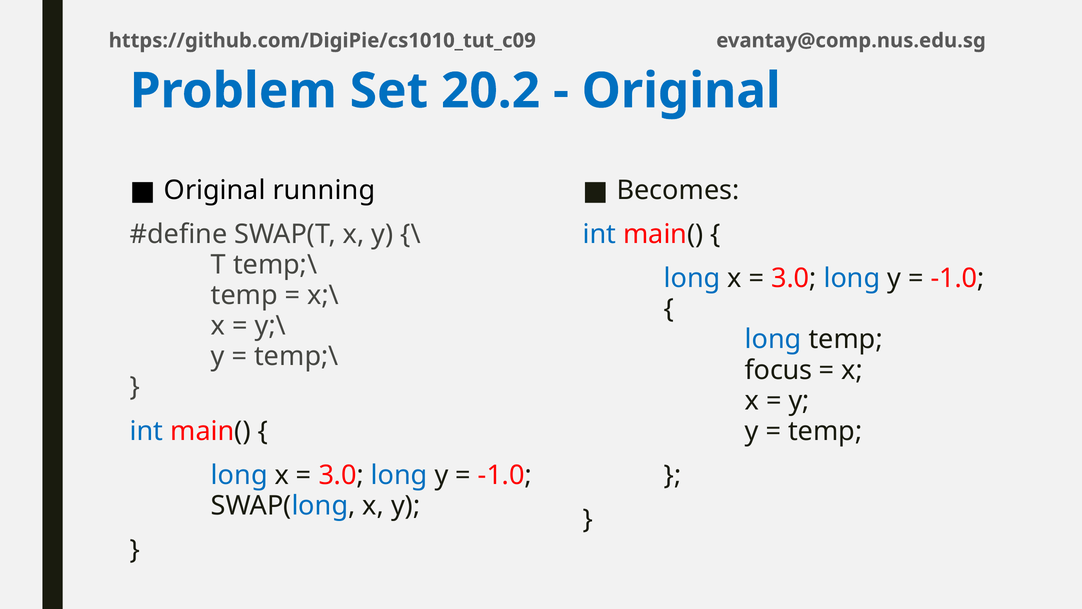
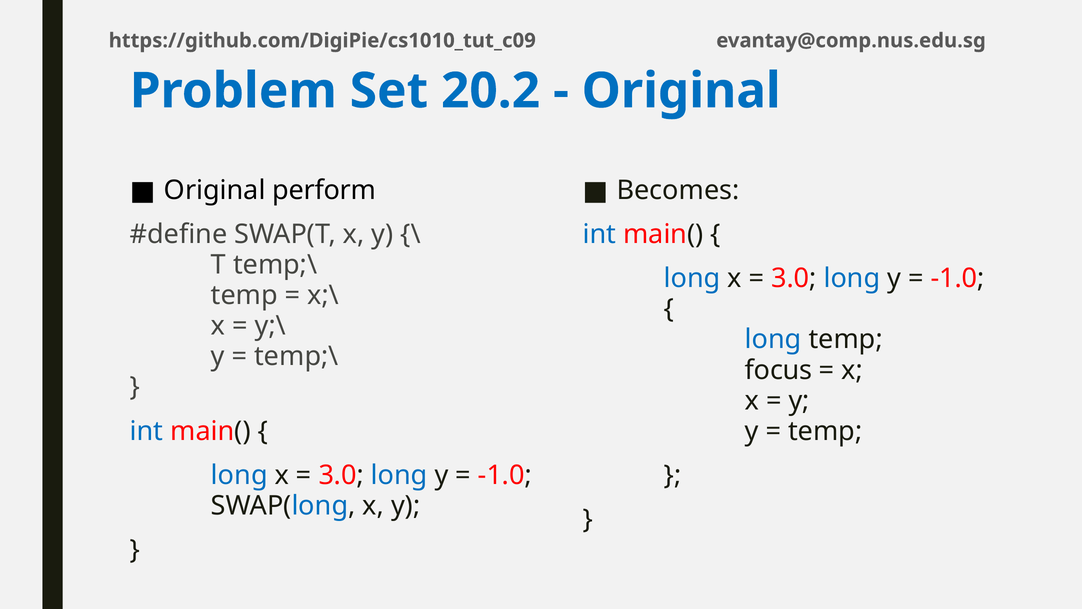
running: running -> perform (324, 190)
